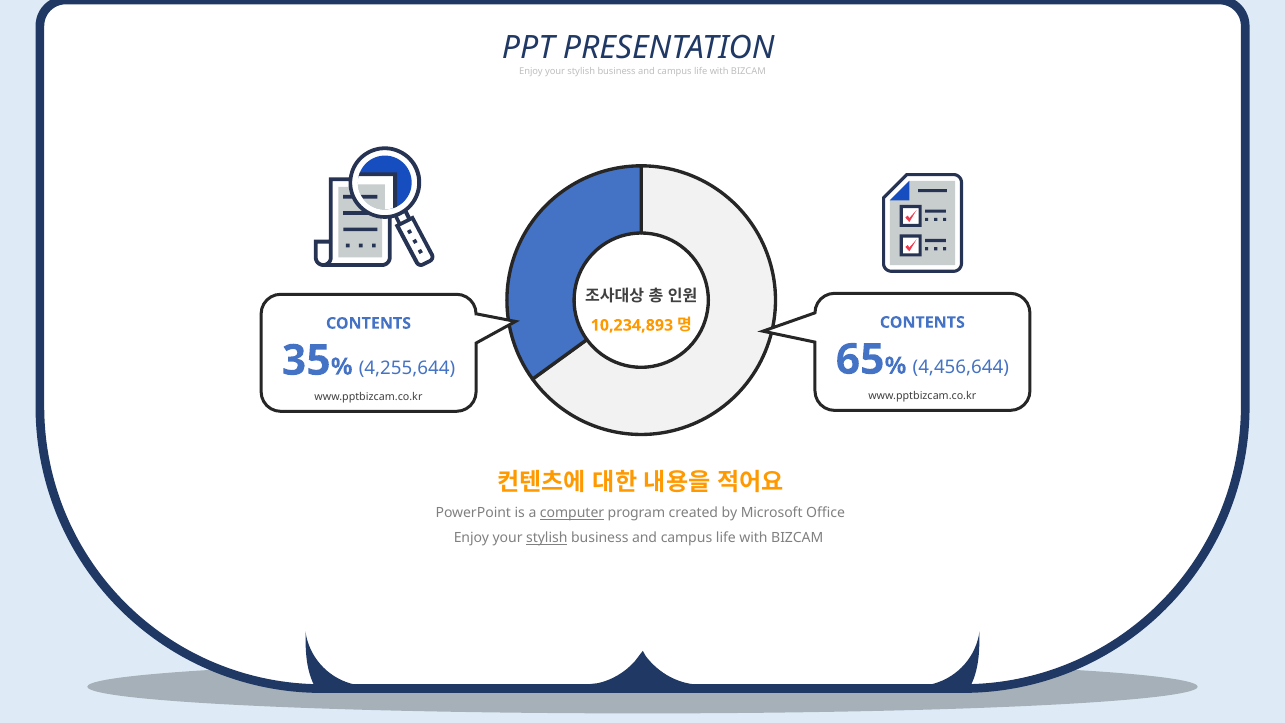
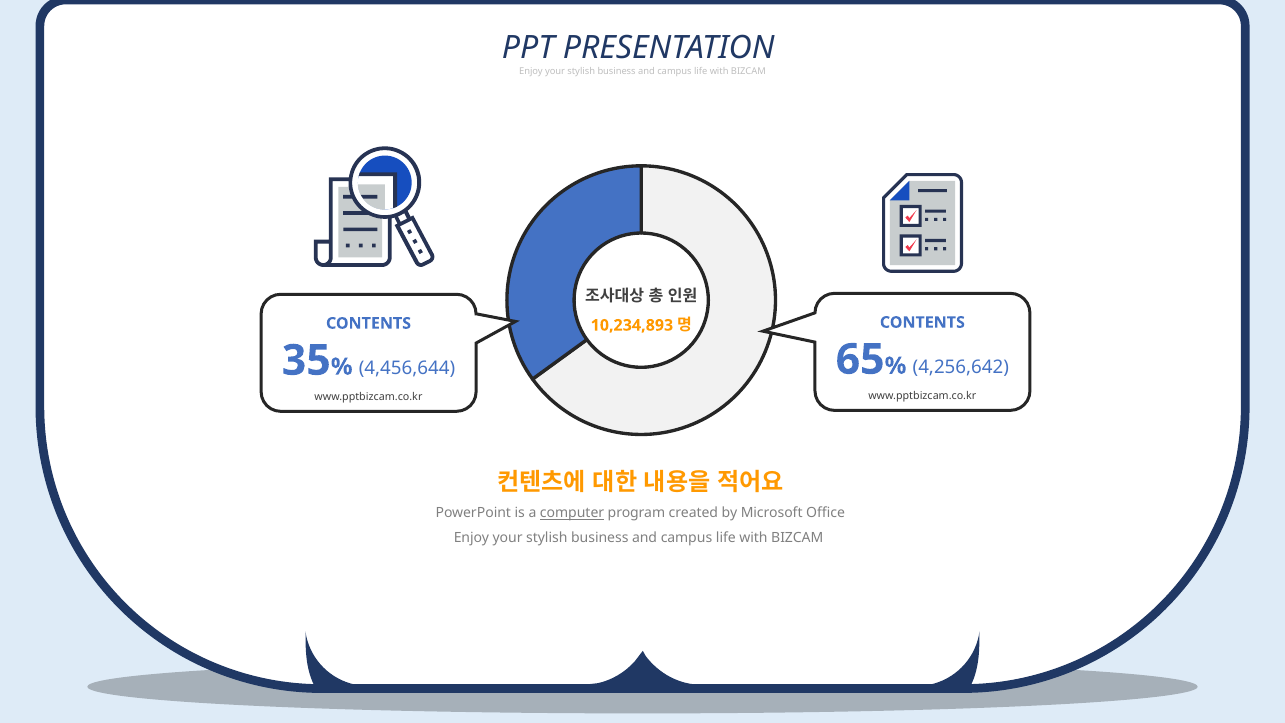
4,456,644: 4,456,644 -> 4,256,642 (961, 368)
4,255,644: 4,255,644 -> 4,456,644 (407, 368)
stylish underline: present -> none (547, 538)
